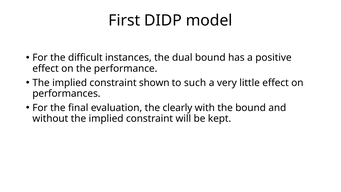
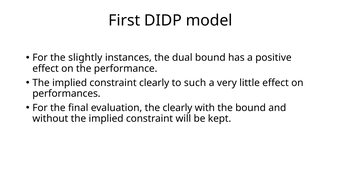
difficult: difficult -> slightly (85, 58)
constraint shown: shown -> clearly (154, 83)
